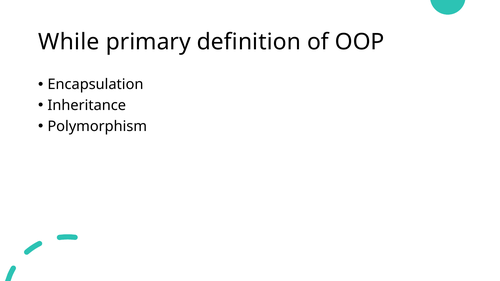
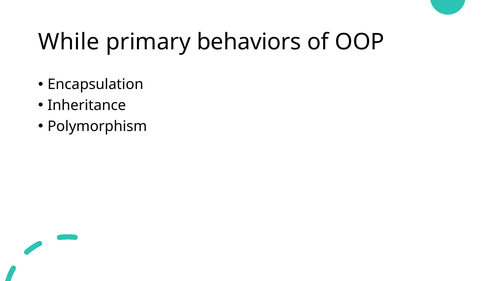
definition: definition -> behaviors (249, 42)
